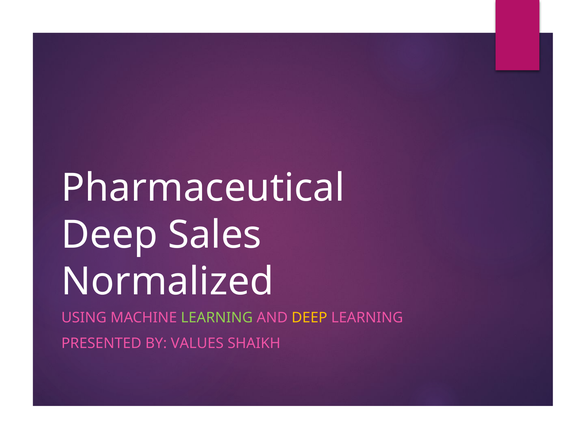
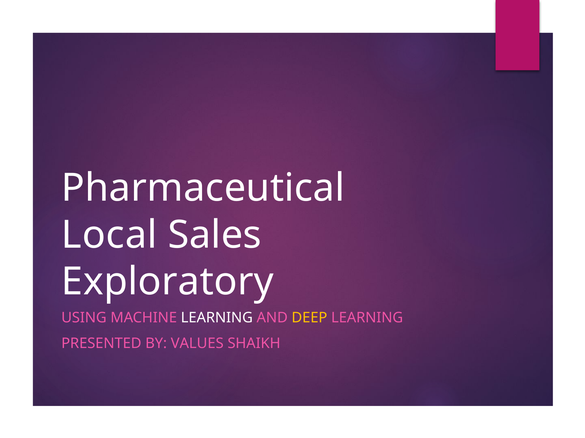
Deep: Deep -> Local (109, 235)
Normalized: Normalized -> Exploratory (167, 282)
LEARNING colour: light green -> white (217, 318)
